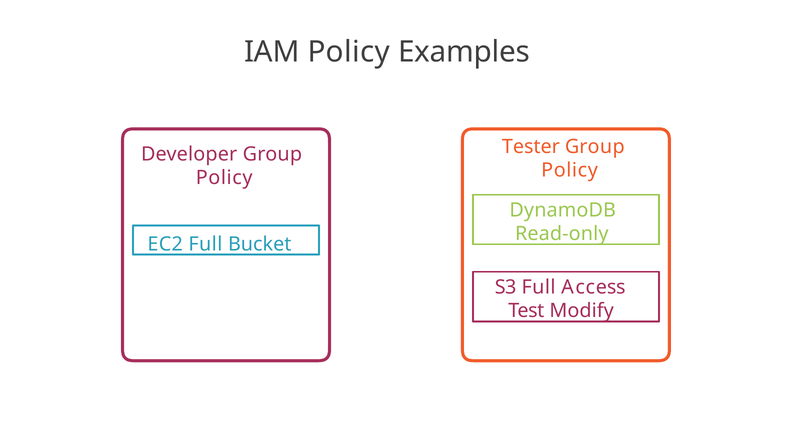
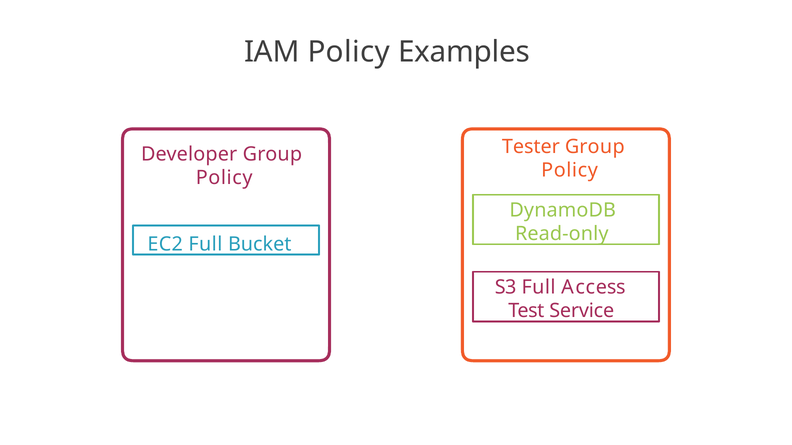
Modify: Modify -> Service (582, 311)
